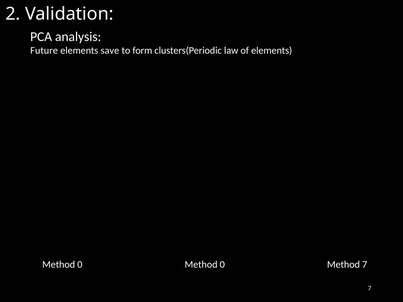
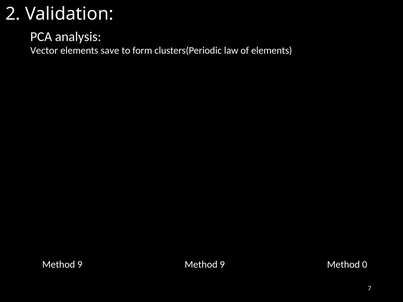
Future: Future -> Vector (44, 51)
0: 0 -> 9 (80, 265)
0: 0 -> 9 (222, 265)
Method 7: 7 -> 0 (365, 265)
